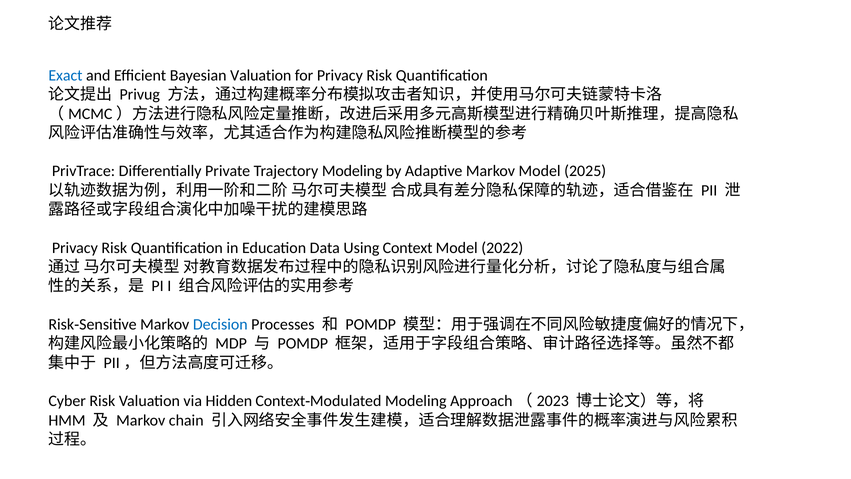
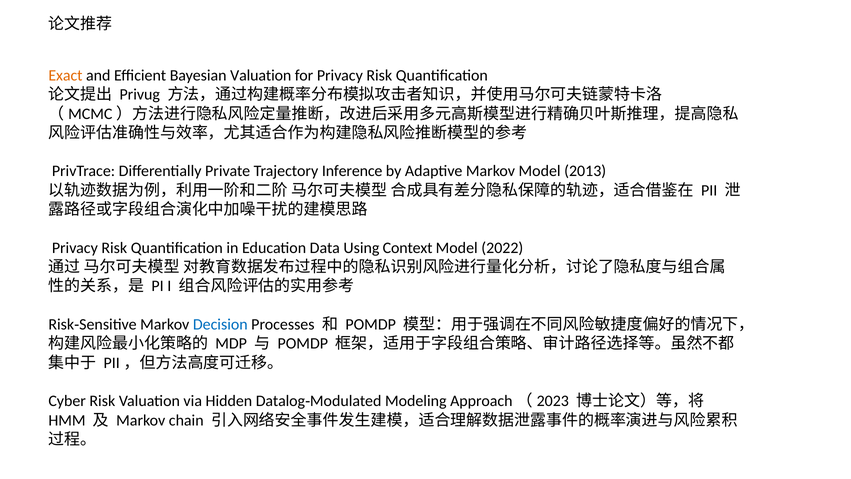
Exact colour: blue -> orange (65, 75)
Trajectory Modeling: Modeling -> Inference (352, 171)
2025: 2025 -> 2013 (585, 171)
Hidden Context: Context -> Datalog (280, 401)
